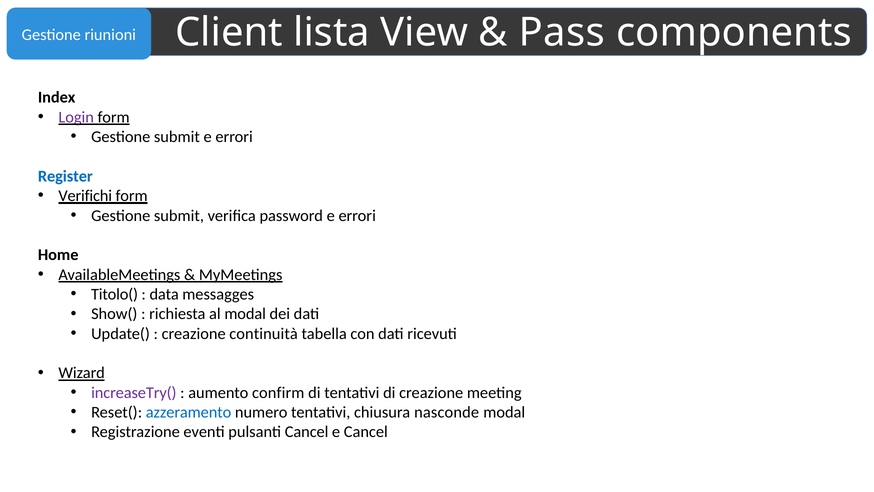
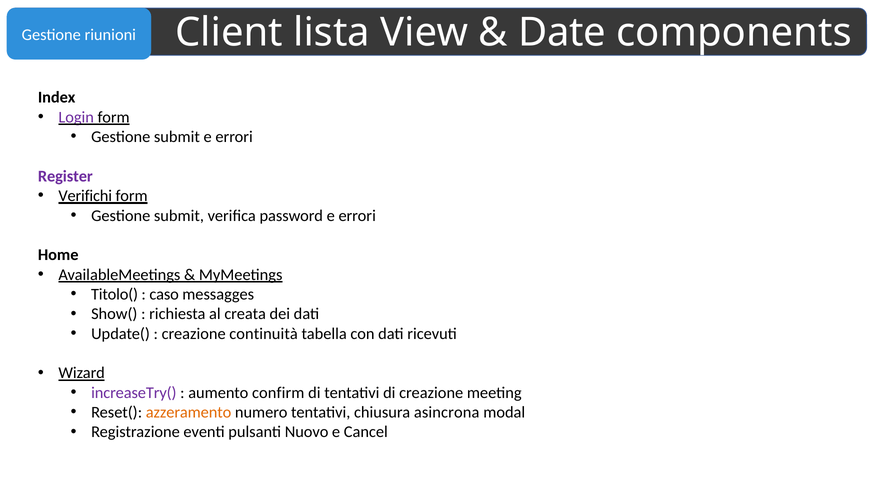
Pass: Pass -> Date (562, 32)
Register colour: blue -> purple (65, 176)
data: data -> caso (164, 294)
al modal: modal -> creata (245, 314)
azzeramento colour: blue -> orange (189, 412)
nasconde: nasconde -> asincrona (447, 412)
pulsanti Cancel: Cancel -> Nuovo (307, 432)
